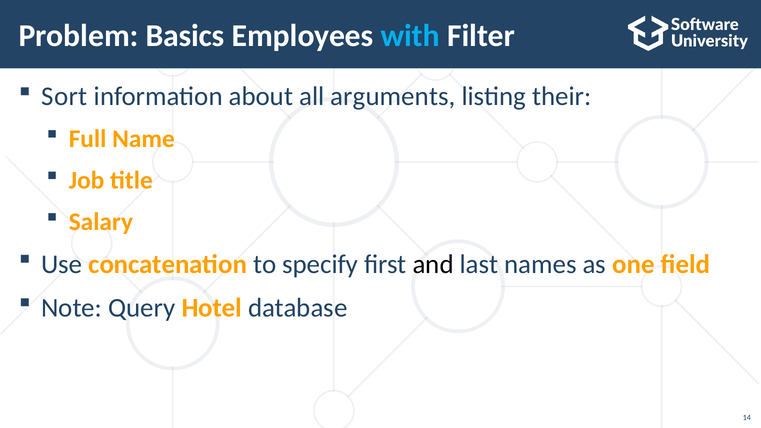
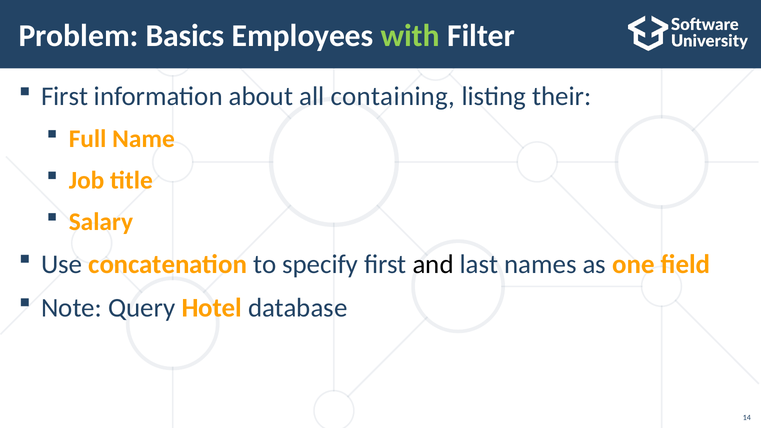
with colour: light blue -> light green (410, 36)
Sort: Sort -> First (65, 97)
arguments: arguments -> containing (393, 97)
